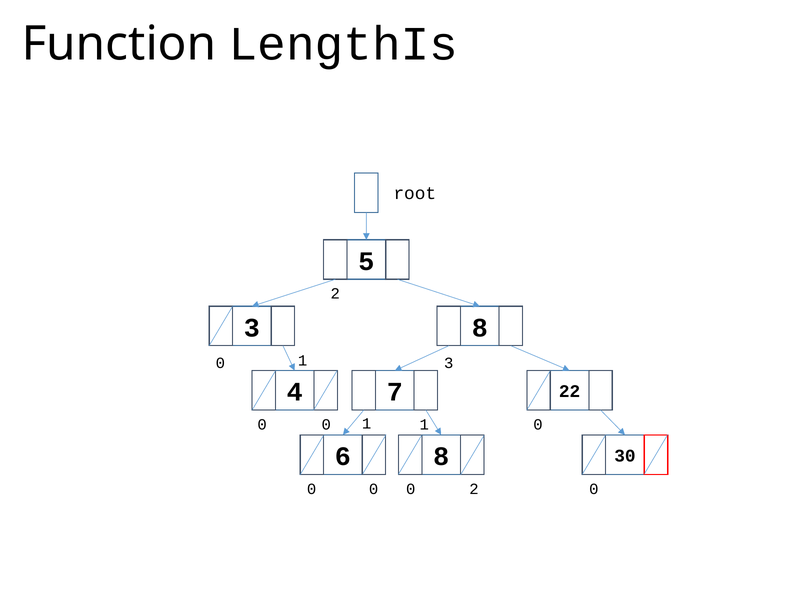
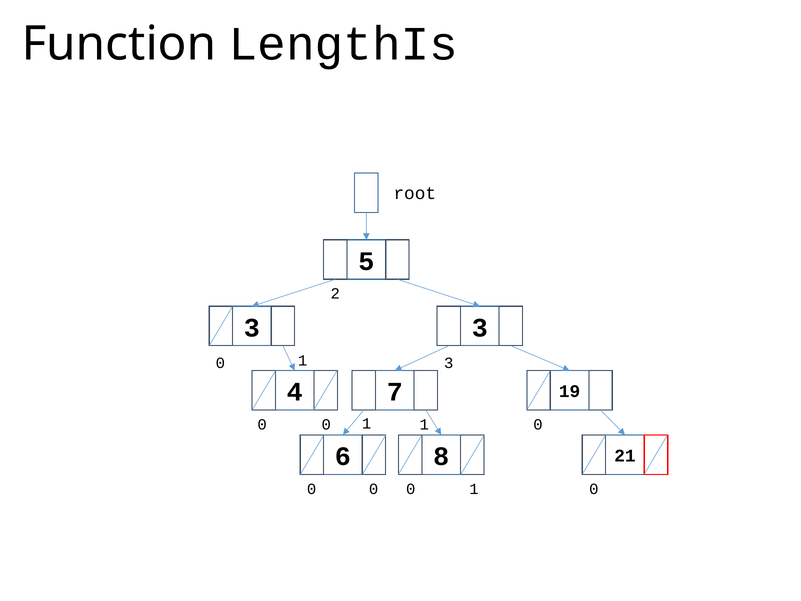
3 8: 8 -> 3 (480, 328)
22: 22 -> 19 (570, 391)
30: 30 -> 21 (625, 456)
2: 2 -> 1 (474, 489)
